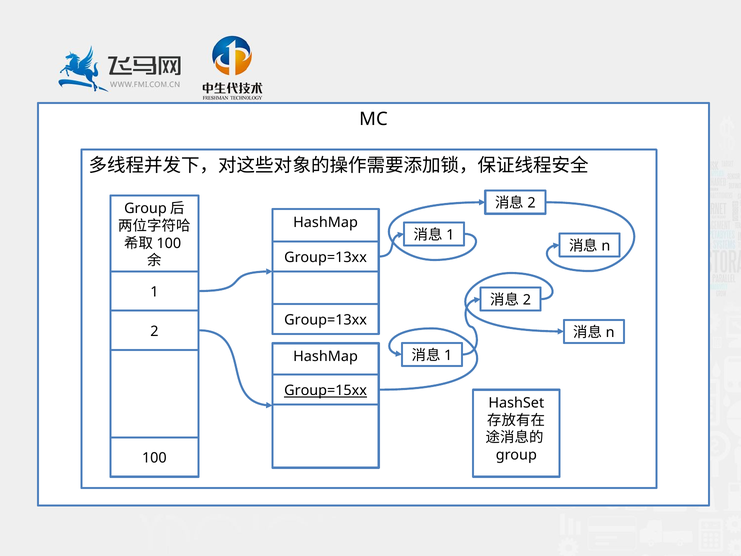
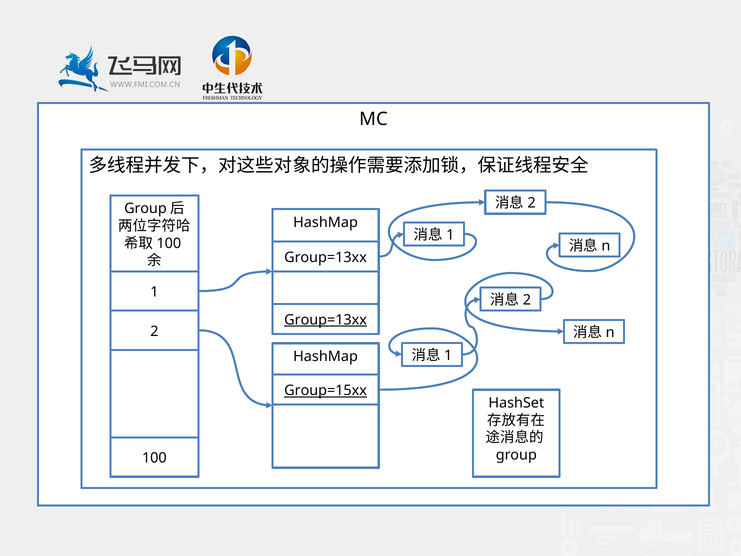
Group=13xx underline: none -> present (326, 320)
